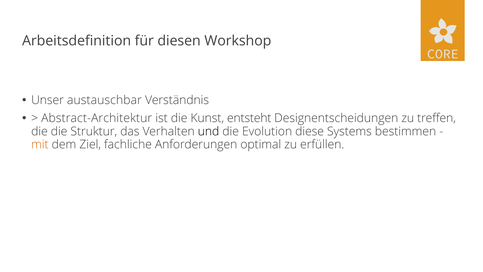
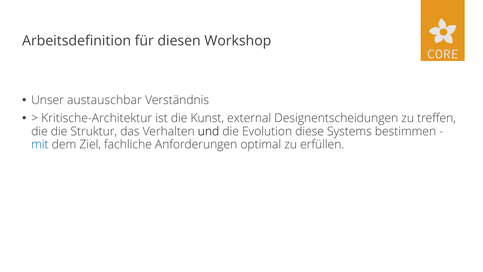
Abstract-Architektur: Abstract-Architektur -> Kritische-Architektur (97, 118)
entsteht: entsteht -> external (249, 118)
mit colour: orange -> blue (40, 144)
